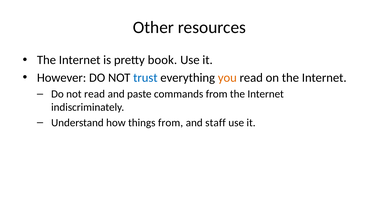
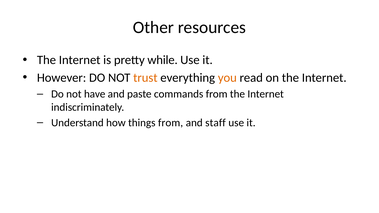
book: book -> while (163, 60)
trust colour: blue -> orange (145, 78)
not read: read -> have (95, 94)
